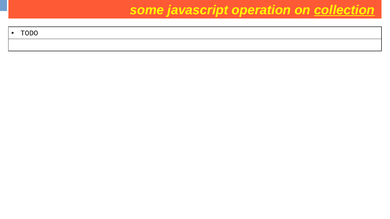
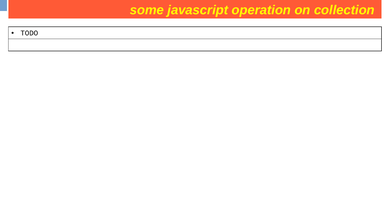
collection underline: present -> none (344, 10)
